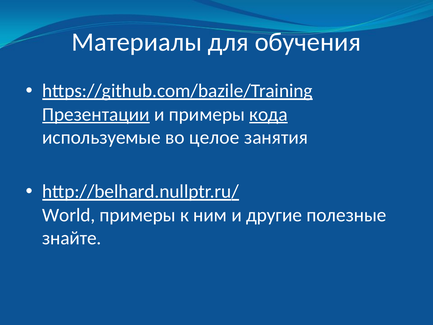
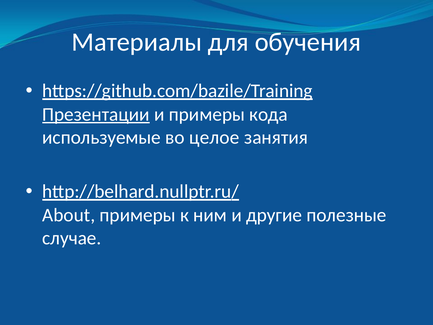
кода underline: present -> none (269, 114)
World: World -> About (69, 215)
знайте: знайте -> случае (72, 238)
